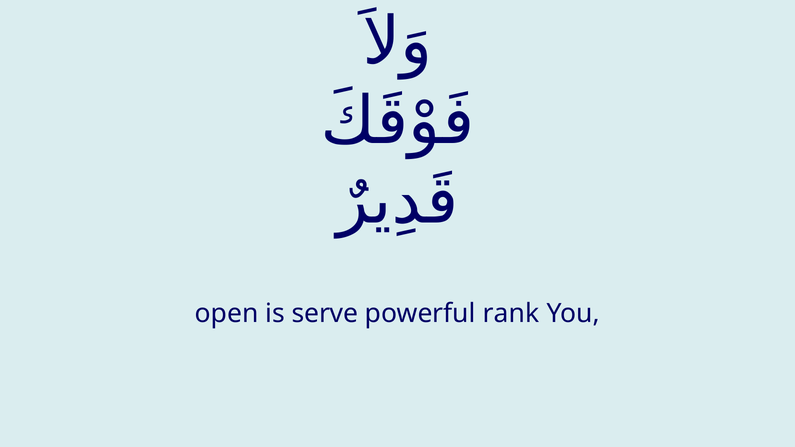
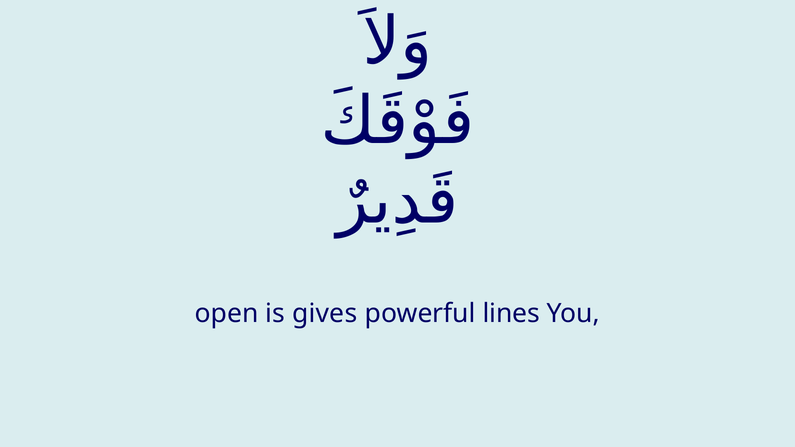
serve: serve -> gives (325, 314)
rank: rank -> lines (511, 314)
